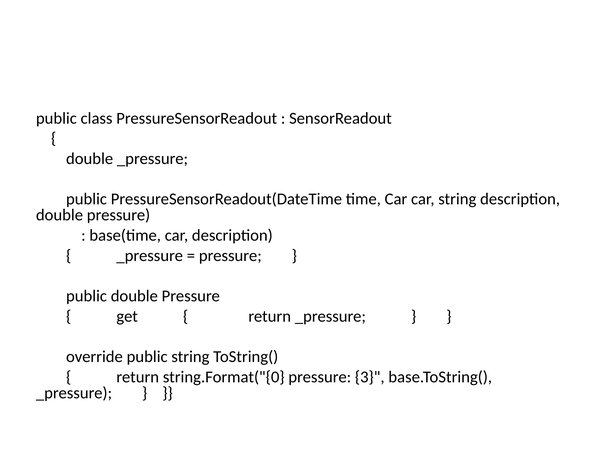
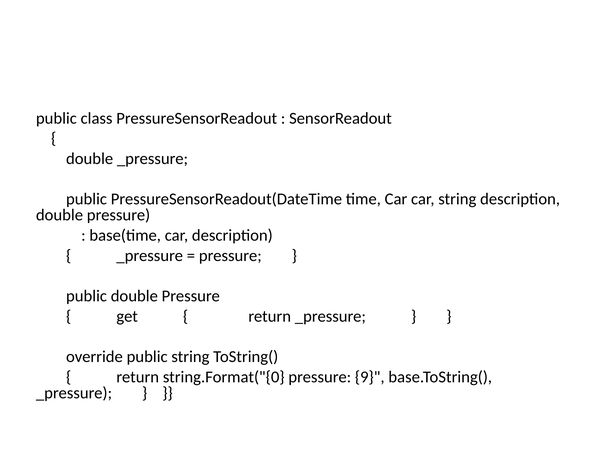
3: 3 -> 9 (370, 377)
